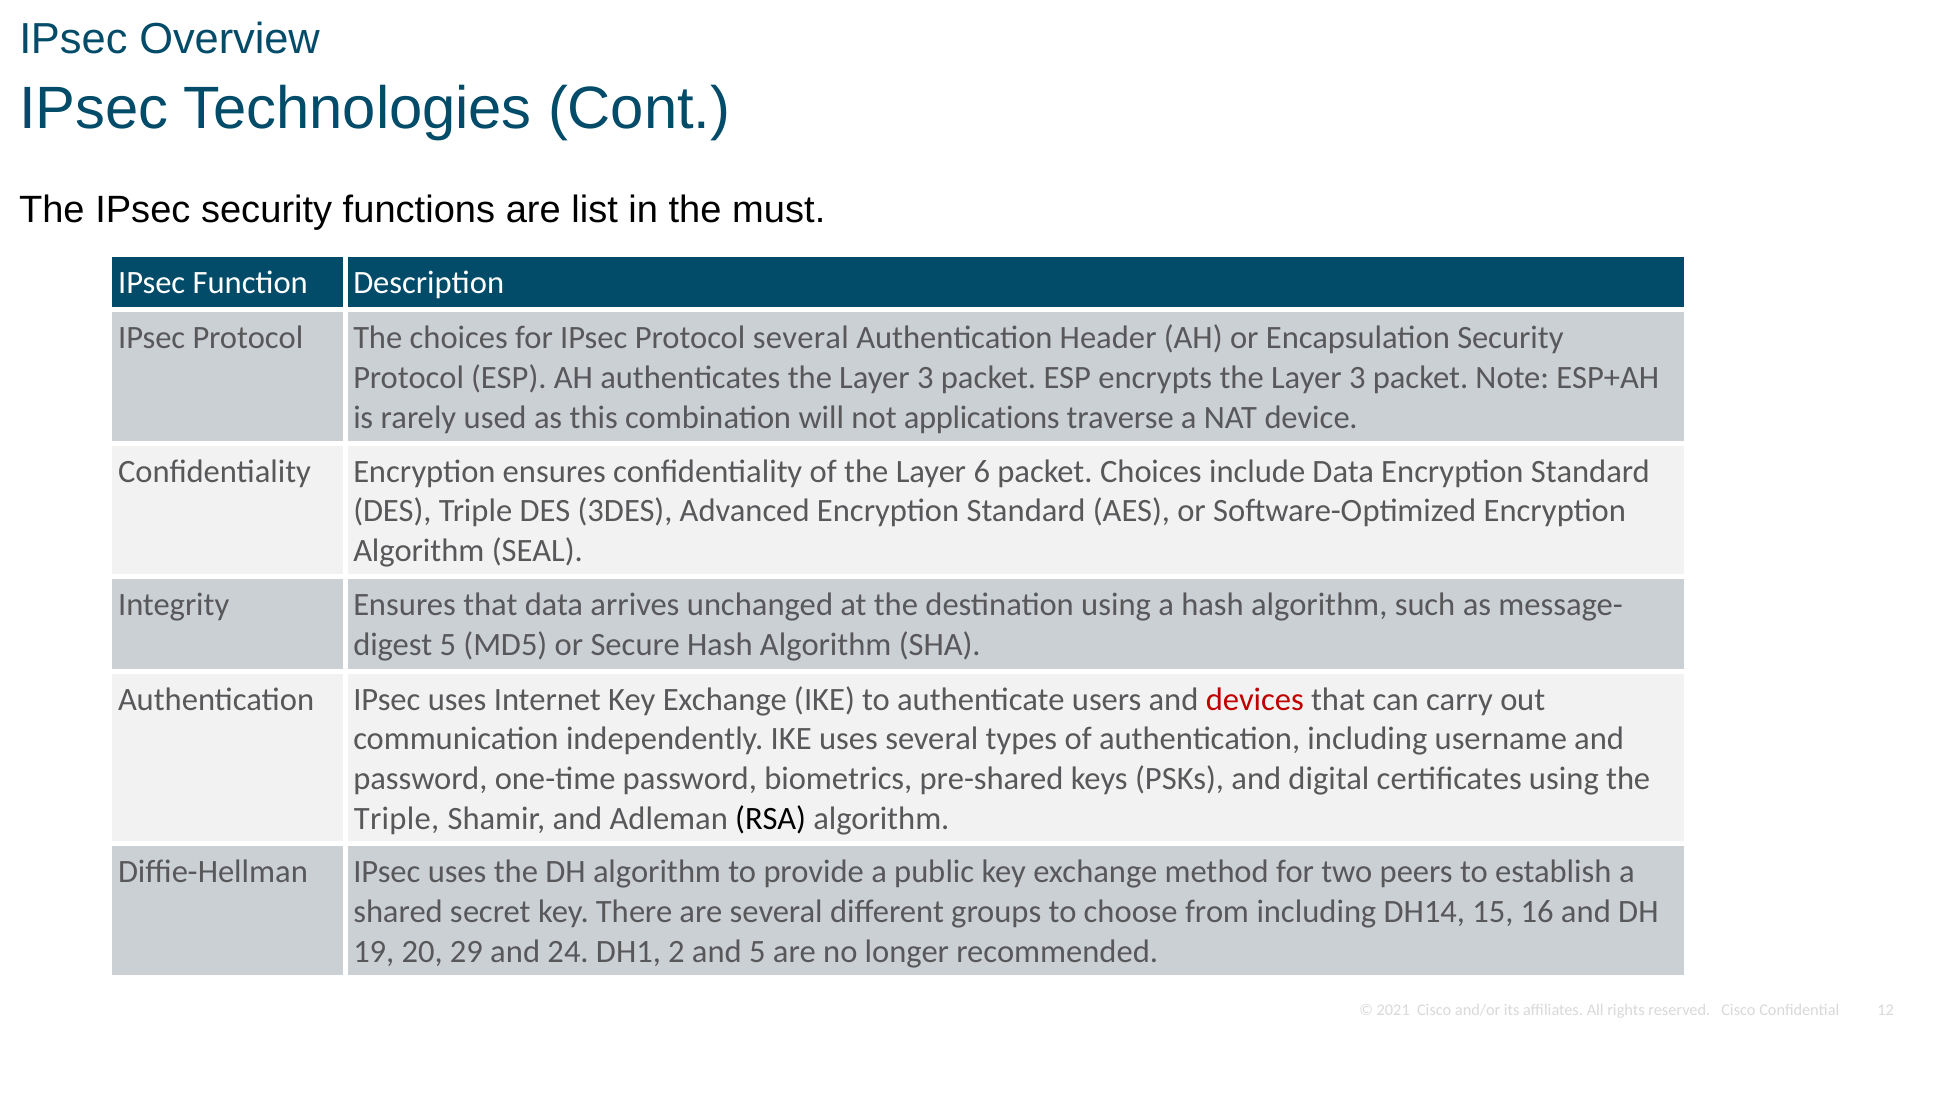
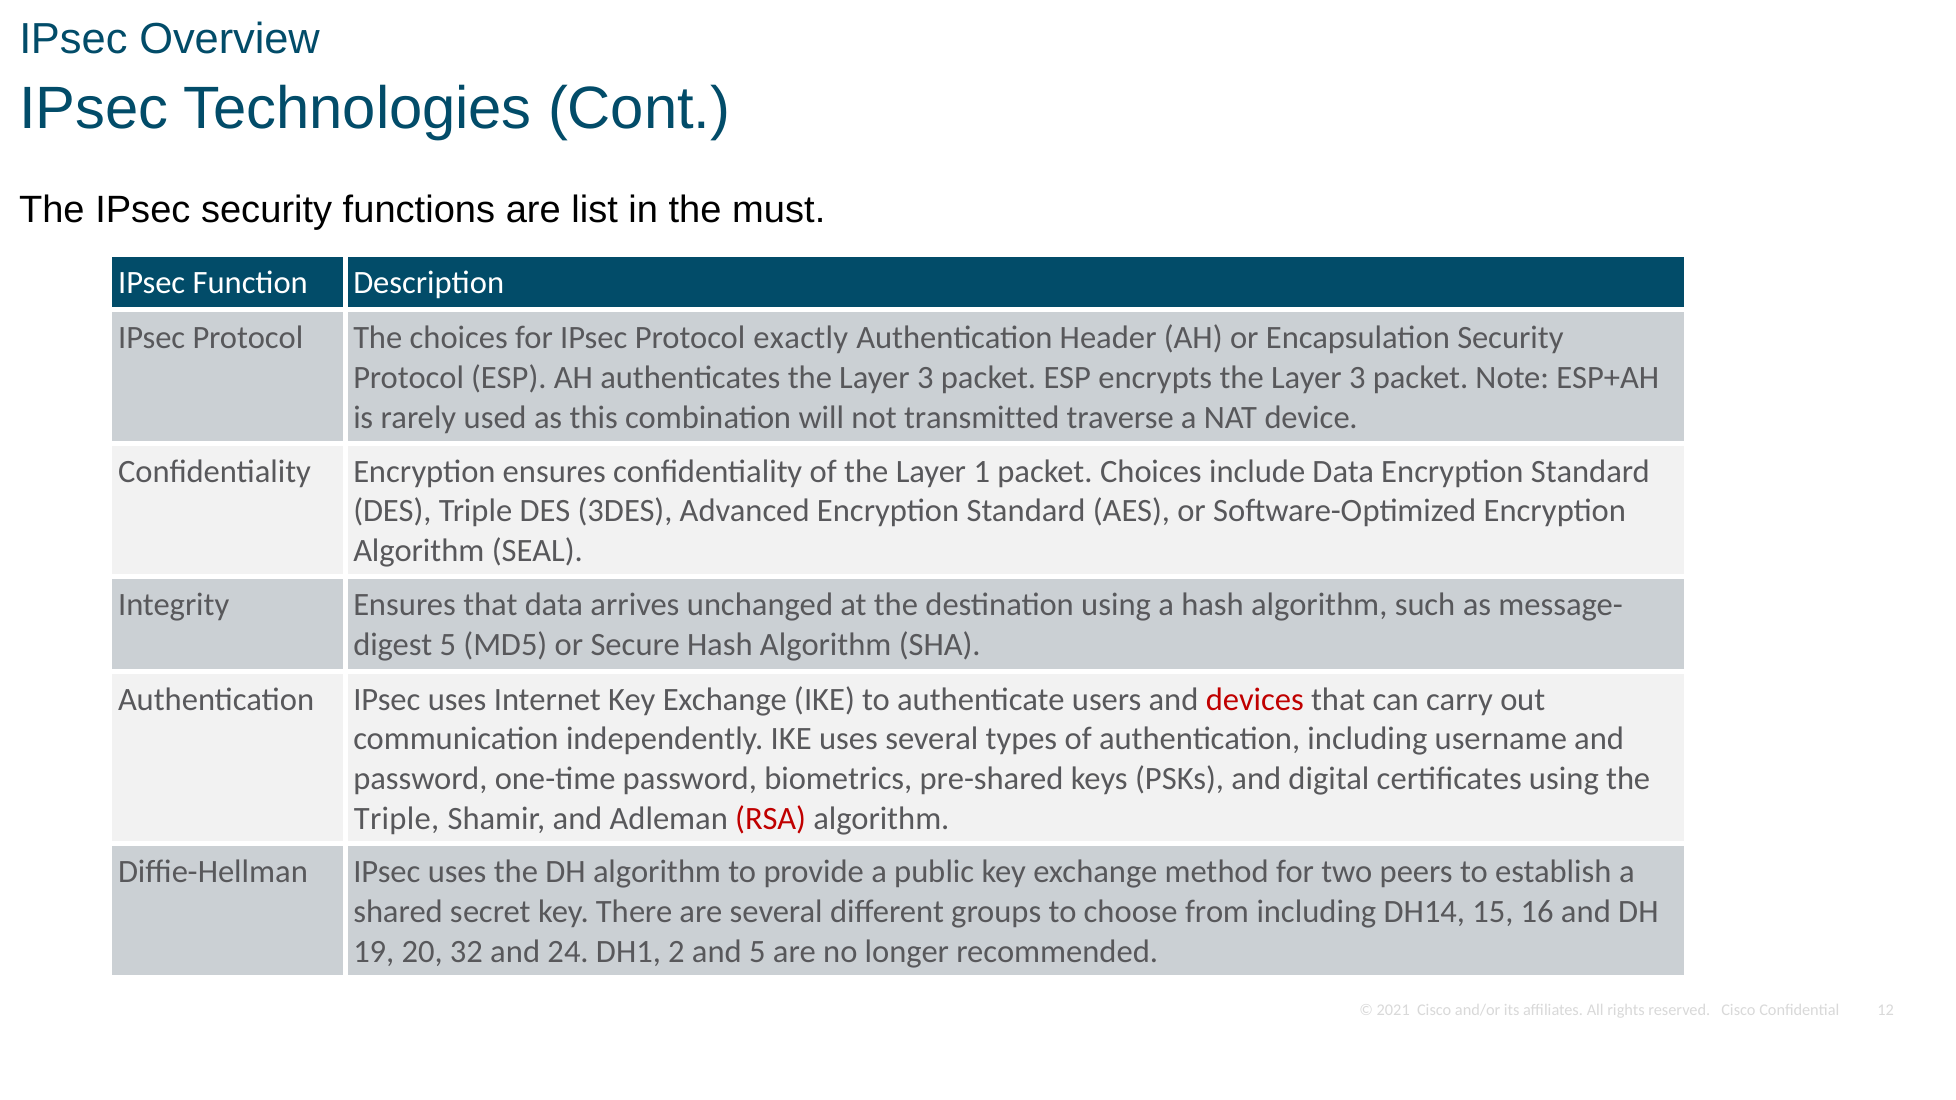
Protocol several: several -> exactly (801, 338)
applications: applications -> transmitted (982, 417)
6: 6 -> 1 (982, 472)
RSA colour: black -> red (771, 819)
29: 29 -> 32 (466, 952)
